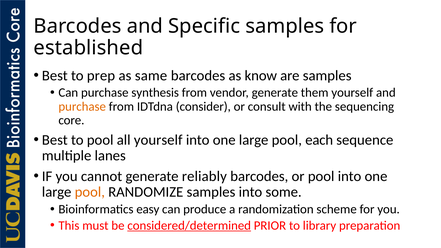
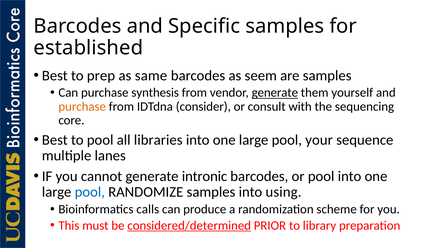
know: know -> seem (261, 76)
generate underline: none -> present (275, 93)
all yourself: yourself -> libraries (158, 140)
each: each -> your (319, 140)
reliably: reliably -> intronic (205, 176)
pool colour: orange -> blue (90, 192)
some: some -> using (284, 192)
easy: easy -> calls (148, 209)
